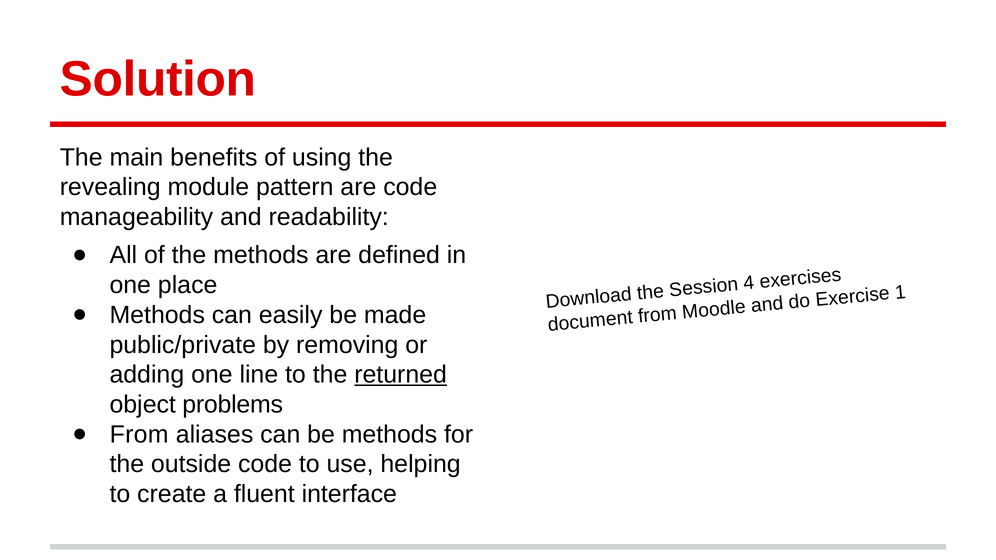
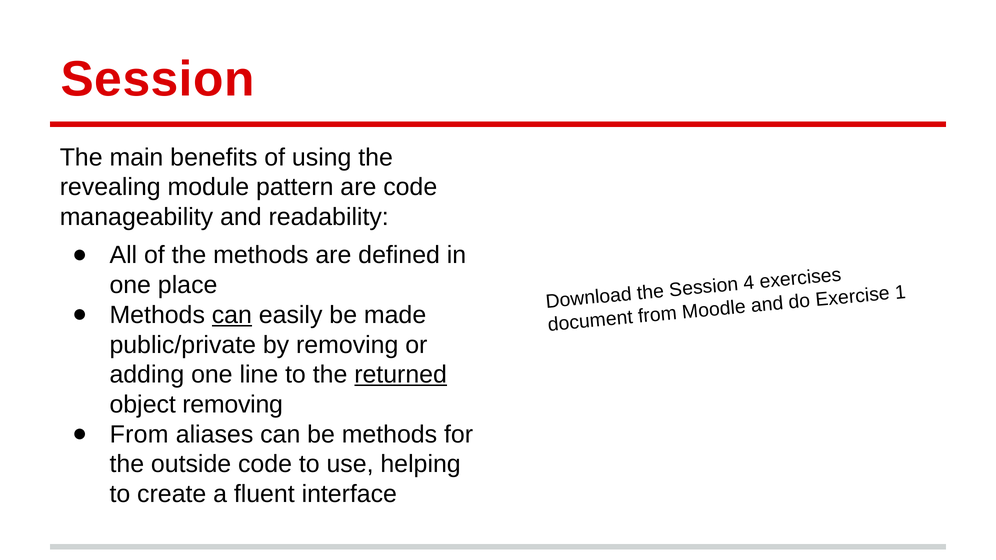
Solution: Solution -> Session (158, 79)
can underline: none -> present (232, 315)
object problems: problems -> removing (233, 405)
